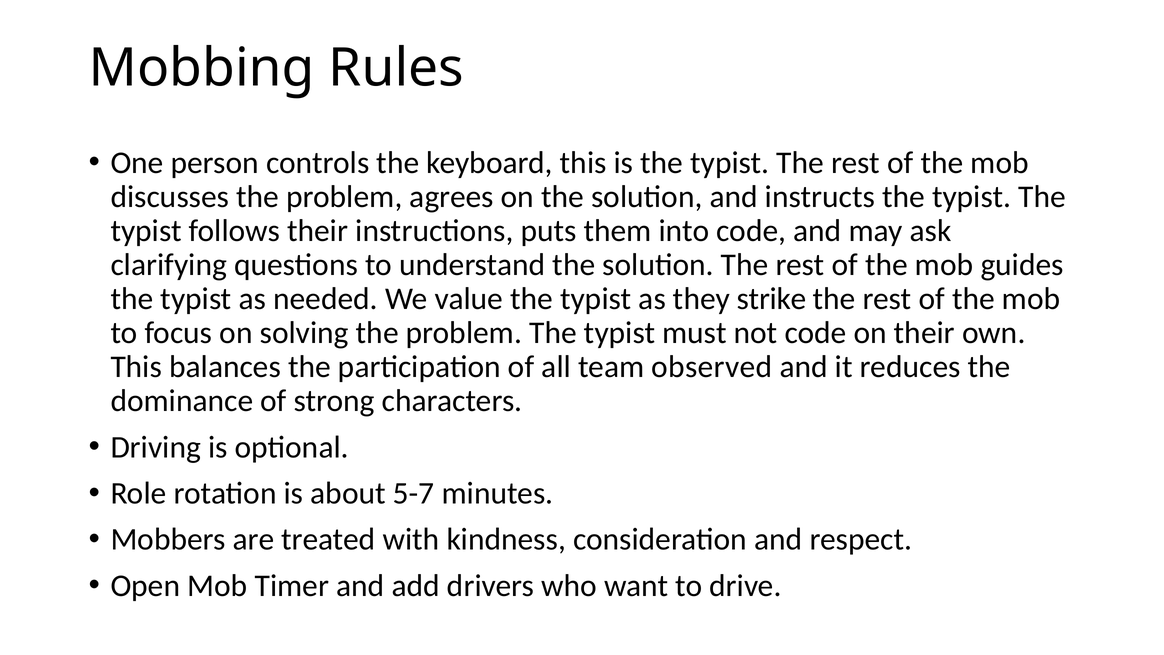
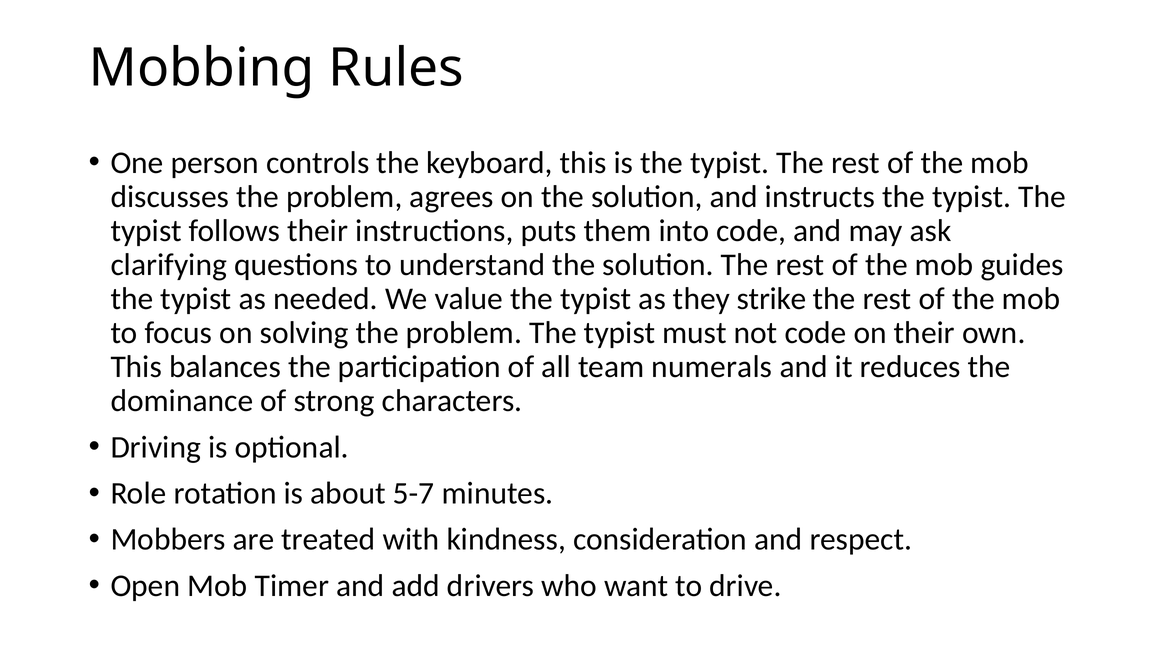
observed: observed -> numerals (712, 367)
